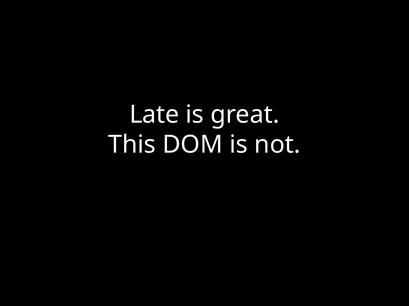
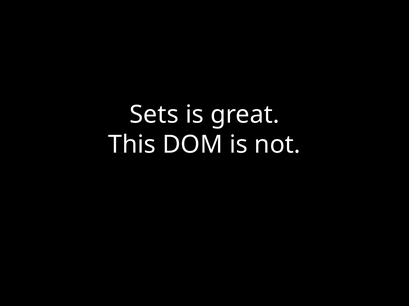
Late: Late -> Sets (154, 115)
